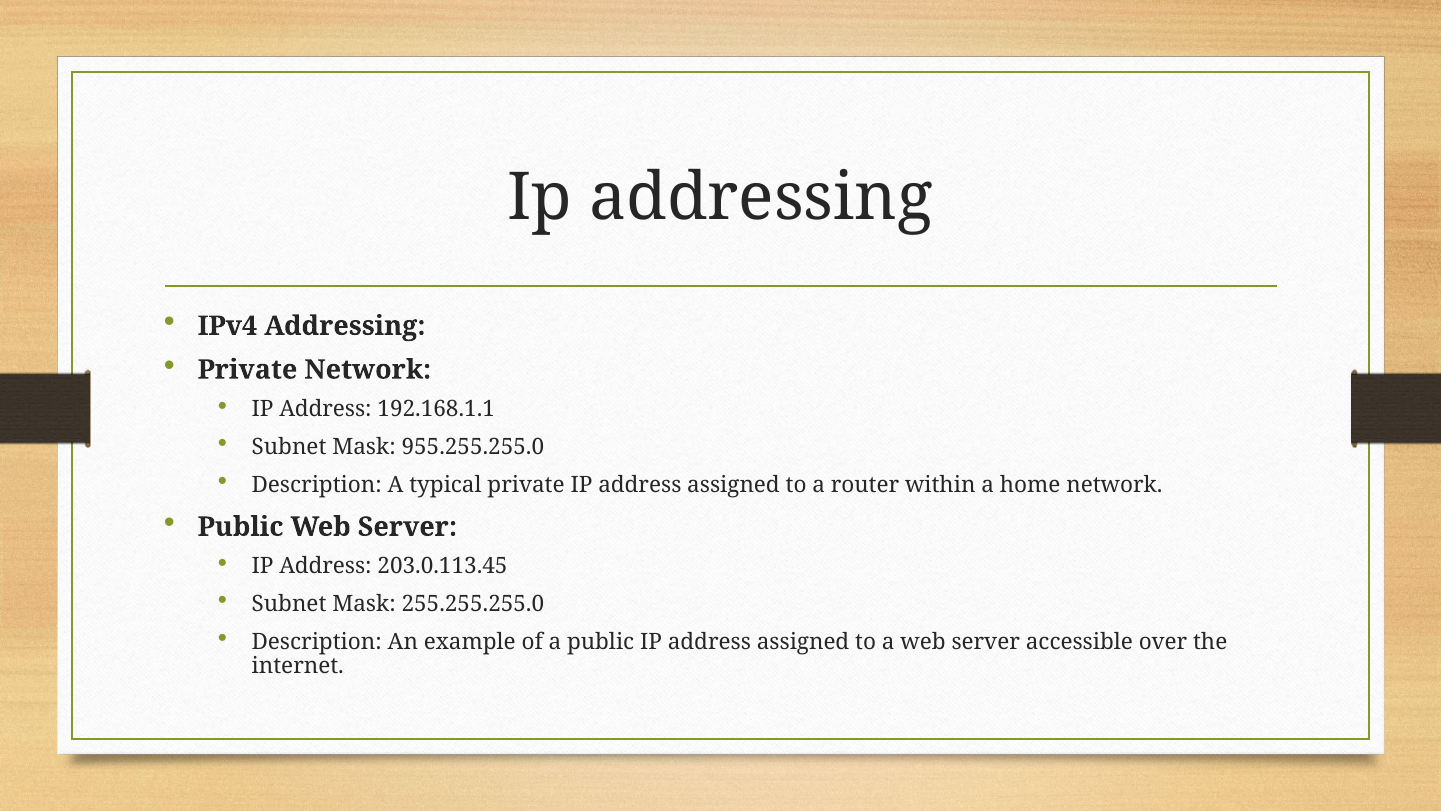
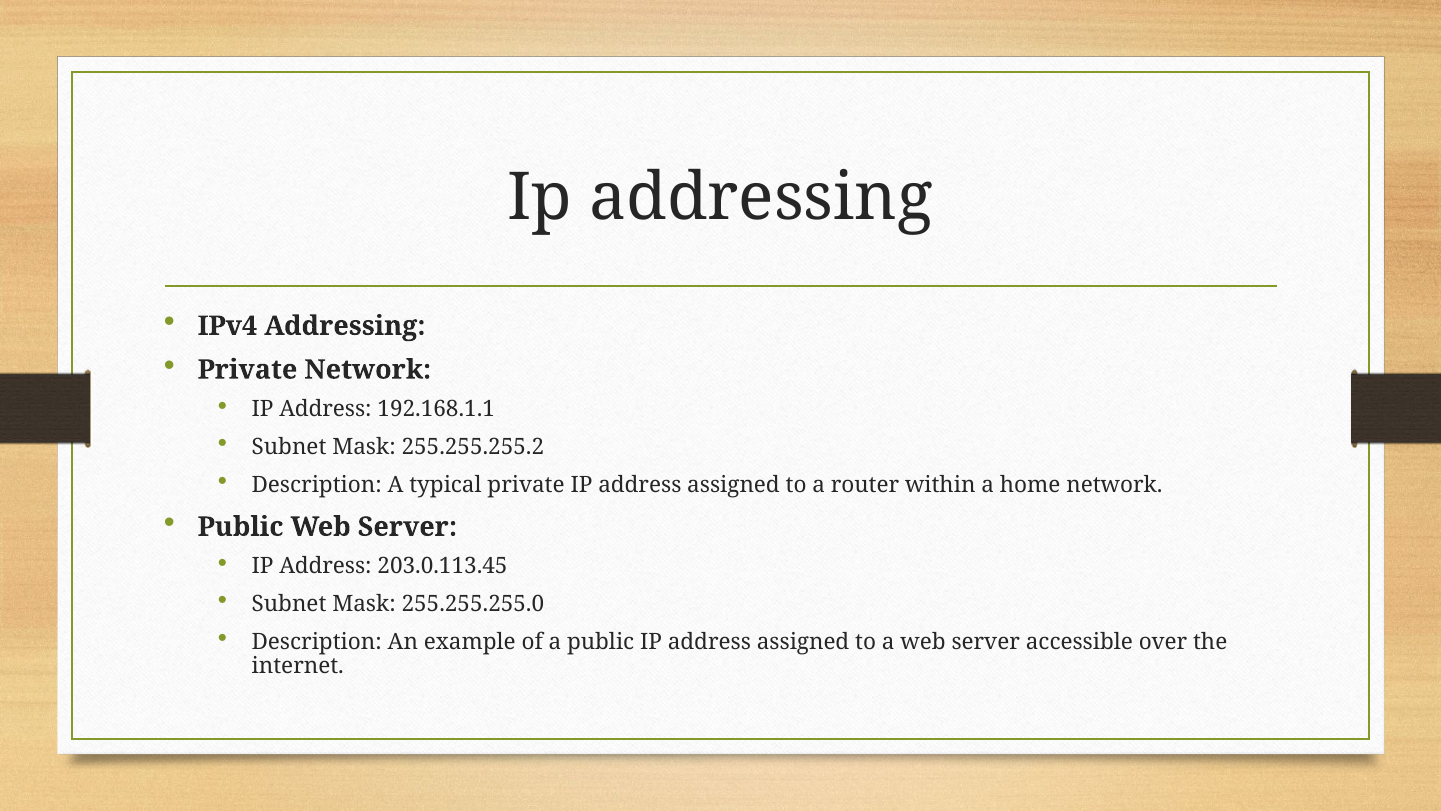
955.255.255.0: 955.255.255.0 -> 255.255.255.2 (473, 447)
